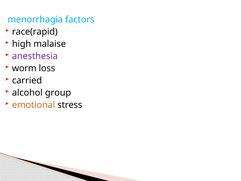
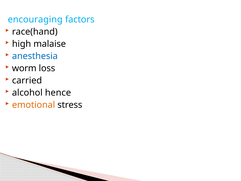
menorrhagia: menorrhagia -> encouraging (35, 19)
race(rapid: race(rapid -> race(hand (35, 32)
anesthesia colour: purple -> blue (35, 56)
group: group -> hence (58, 93)
